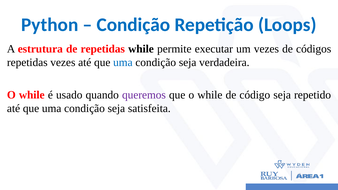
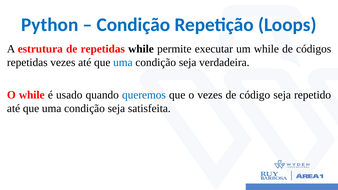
um vezes: vezes -> while (266, 49)
queremos colour: purple -> blue (144, 95)
que o while: while -> vezes (210, 95)
